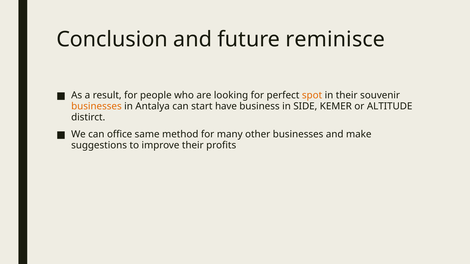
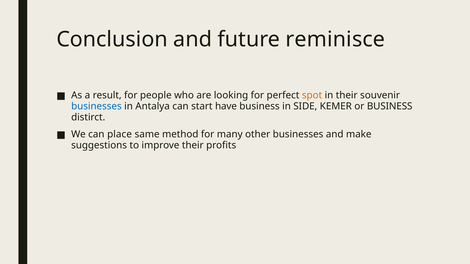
businesses colour: orange -> blue (96, 107)
or ALTITUDE: ALTITUDE -> BUSINESS (390, 107)
office: office -> place (120, 135)
